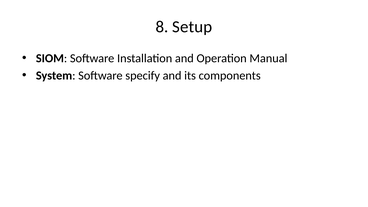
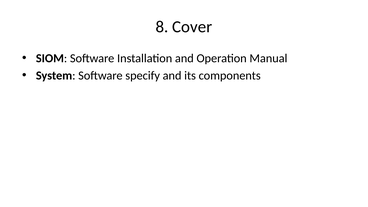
Setup: Setup -> Cover (192, 27)
